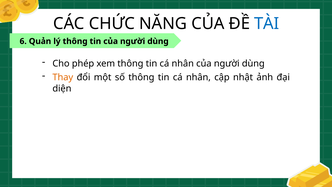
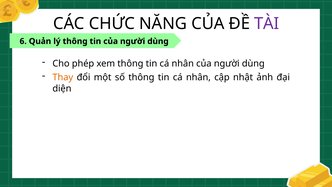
TÀI colour: blue -> purple (267, 24)
